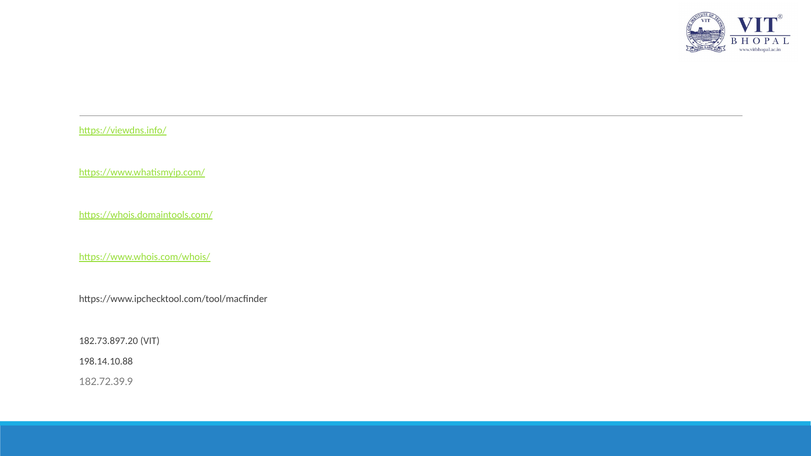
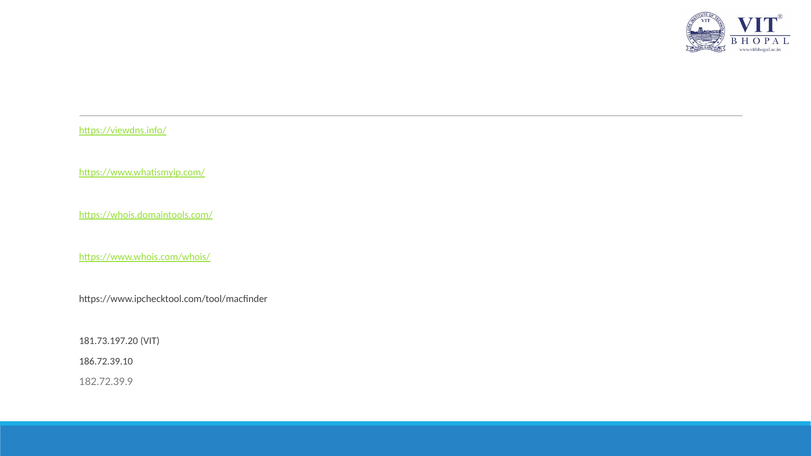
182.73.897.20: 182.73.897.20 -> 181.73.197.20 (108, 341)
198.14.10.88: 198.14.10.88 -> 186.72.39.10 (106, 361)
